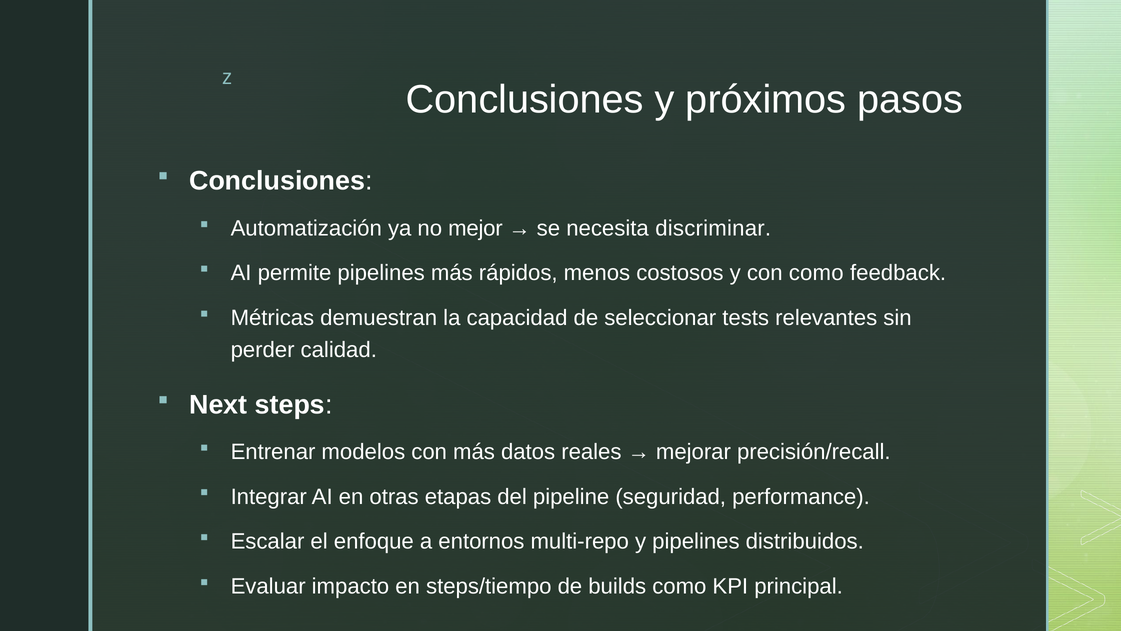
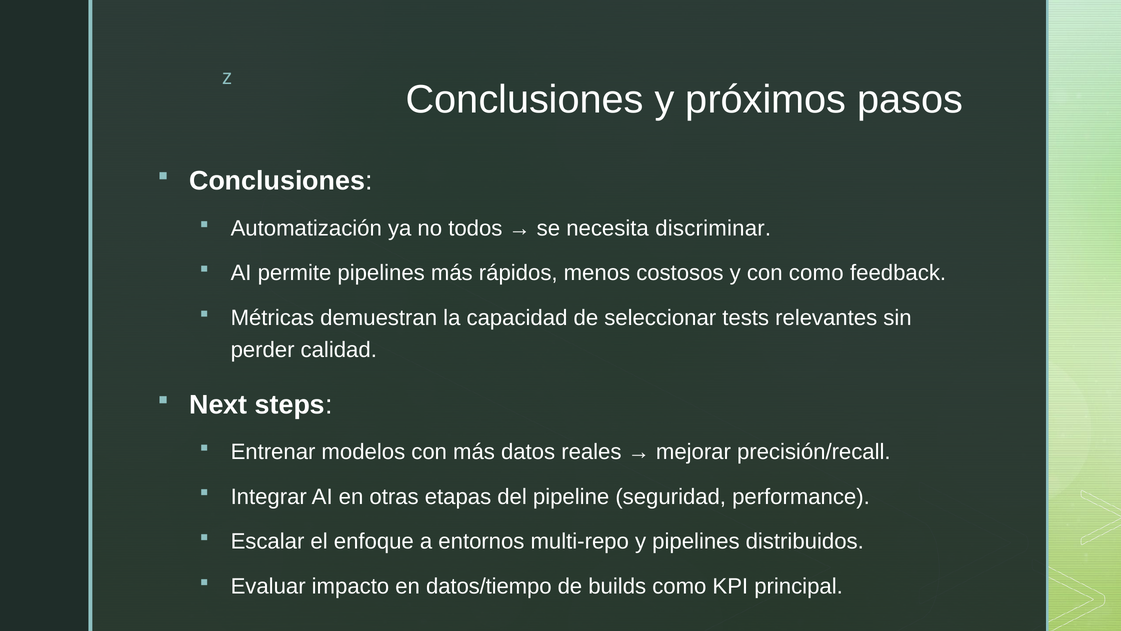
mejor: mejor -> todos (475, 228)
steps/tiempo: steps/tiempo -> datos/tiempo (489, 586)
